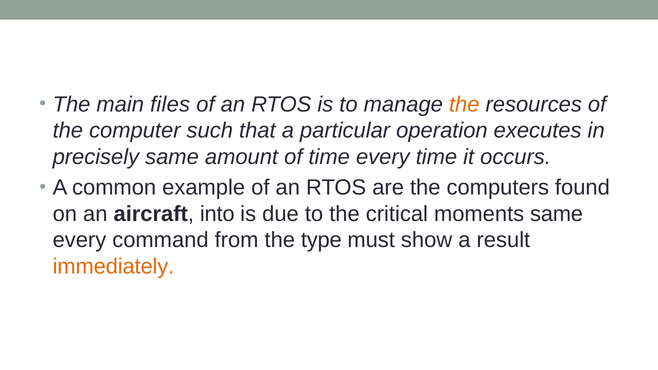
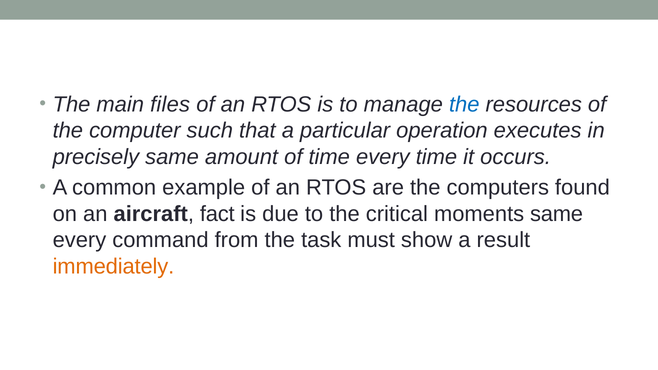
the colour: orange -> blue (464, 104)
into: into -> fact (217, 214)
type: type -> task (321, 240)
